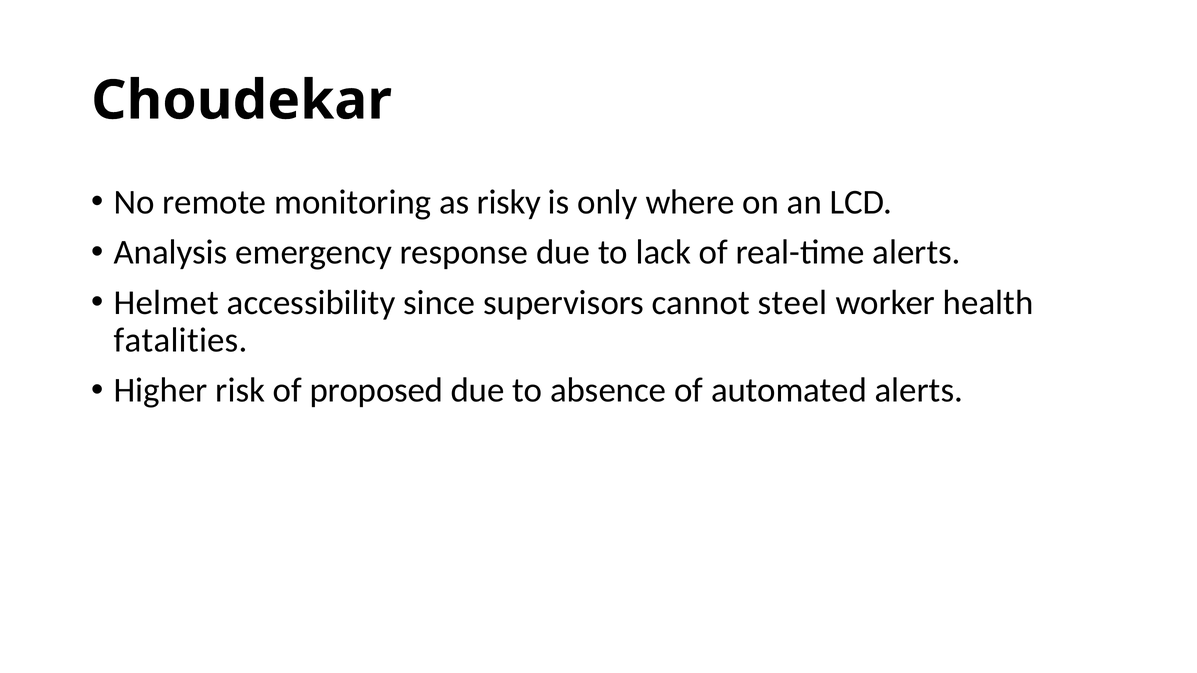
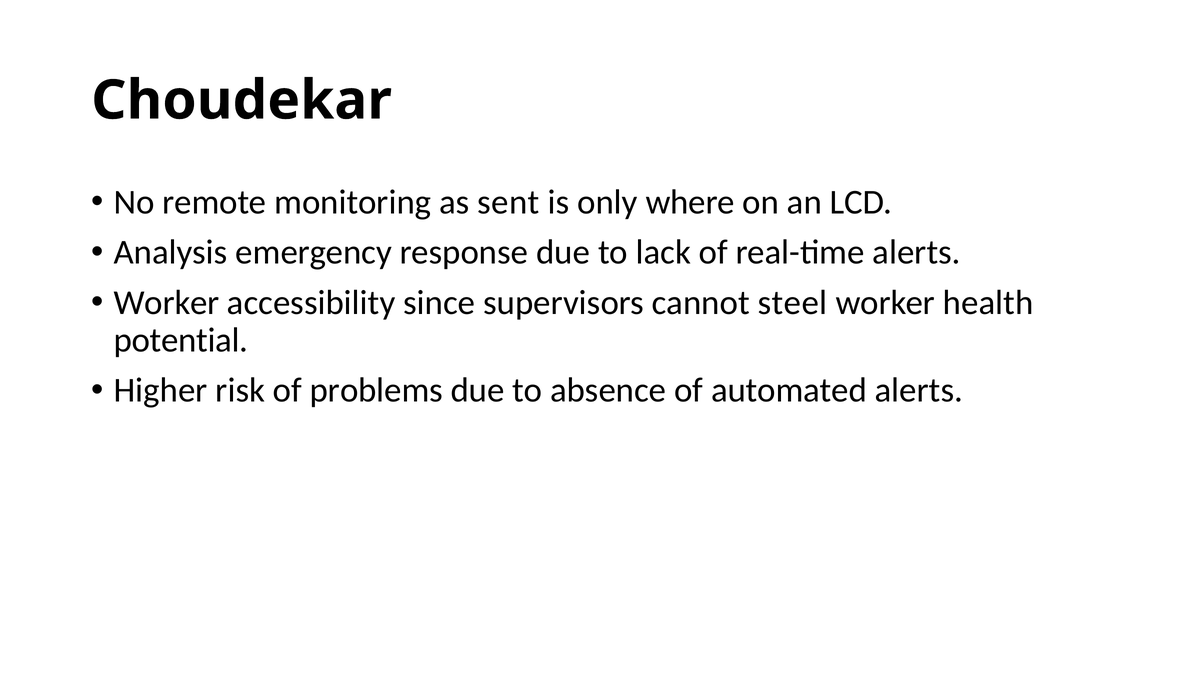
risky: risky -> sent (508, 202)
Helmet: Helmet -> Worker (167, 303)
fatalities: fatalities -> potential (181, 340)
proposed: proposed -> problems (376, 391)
